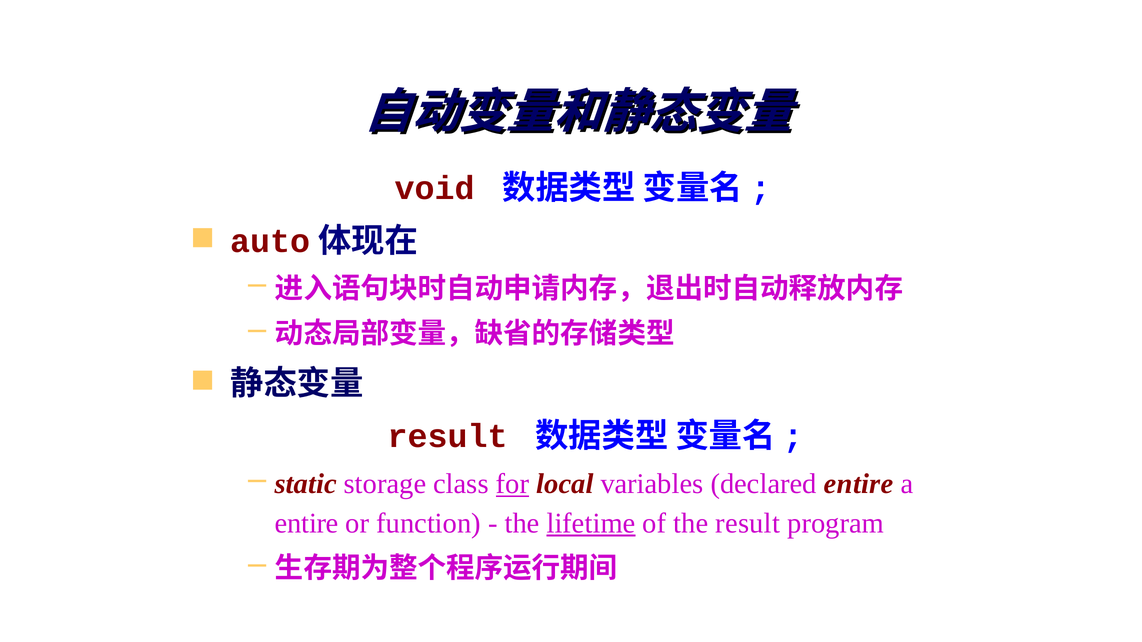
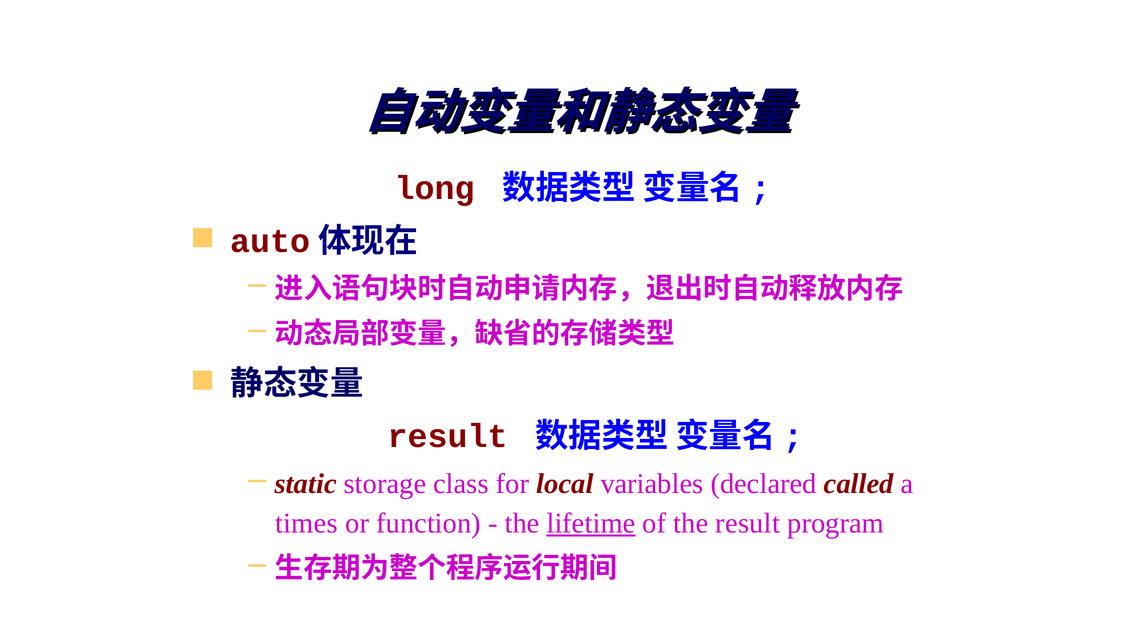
void: void -> long (435, 189)
for underline: present -> none (512, 484)
declared entire: entire -> called (859, 484)
entire: entire -> times (306, 524)
